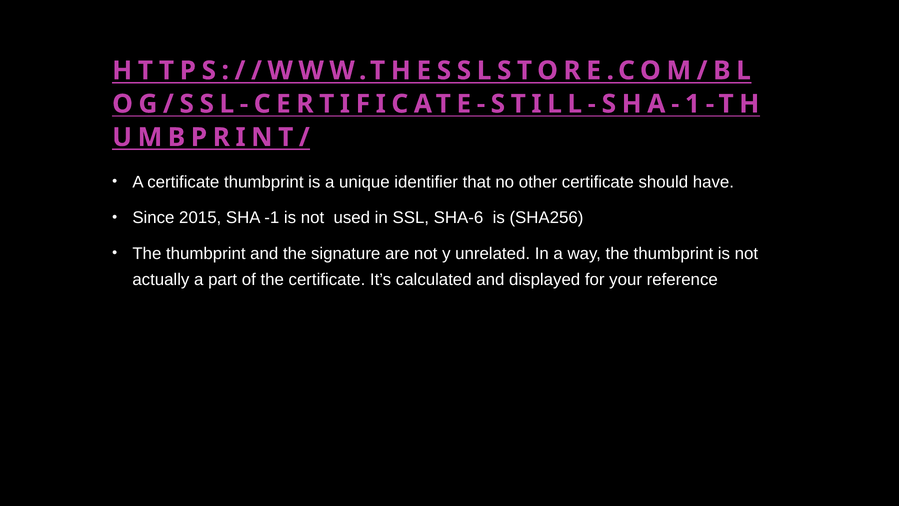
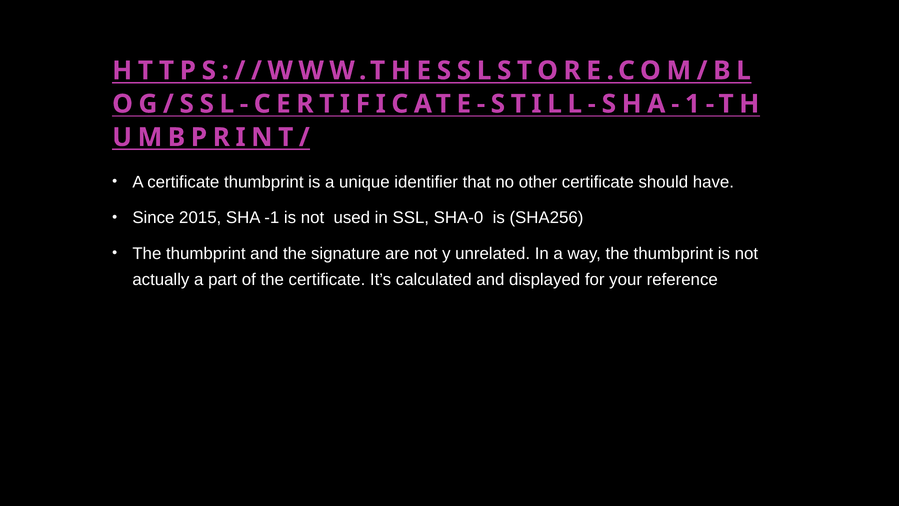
SHA-6: SHA-6 -> SHA-0 (458, 218)
